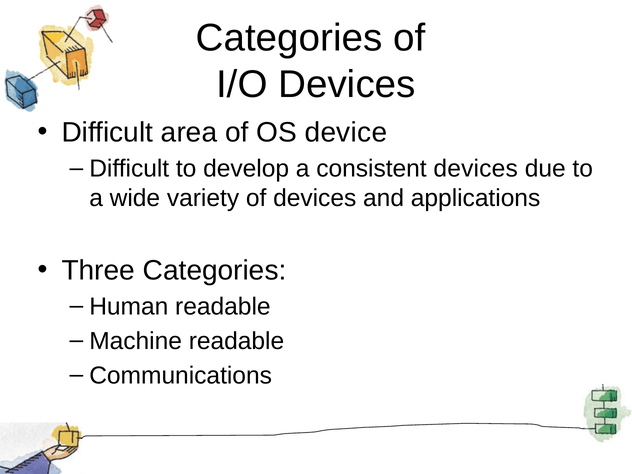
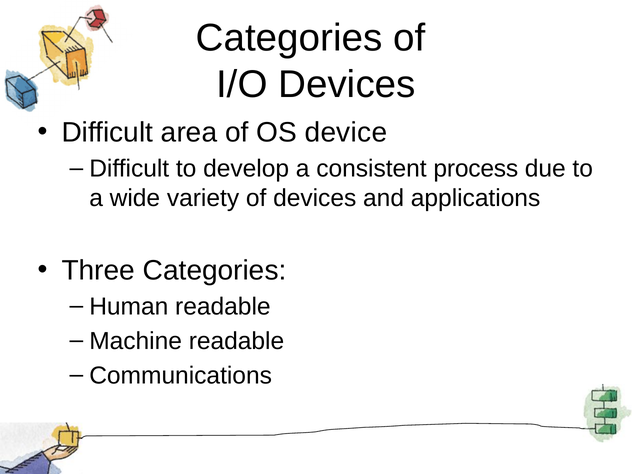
consistent devices: devices -> process (476, 169)
